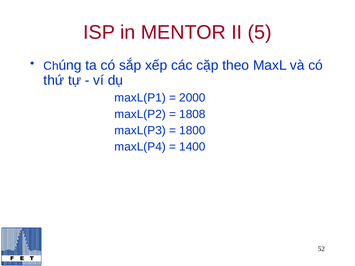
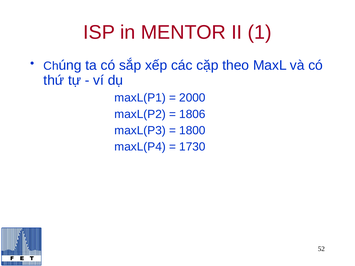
5: 5 -> 1 (260, 32)
1808: 1808 -> 1806 (192, 114)
1400: 1400 -> 1730 (192, 147)
